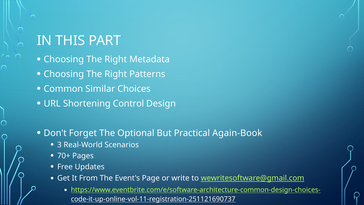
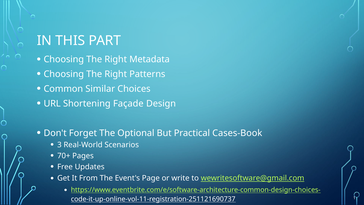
Control: Control -> Façade (128, 104)
Again-Book: Again-Book -> Cases-Book (237, 133)
